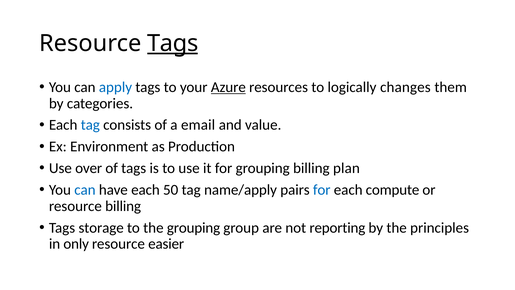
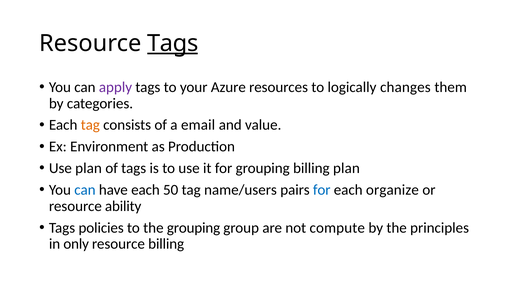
apply colour: blue -> purple (115, 87)
Azure underline: present -> none (228, 87)
tag colour: blue -> orange (90, 125)
Use over: over -> plan (89, 168)
name/apply: name/apply -> name/users (240, 190)
compute: compute -> organize (392, 190)
resource billing: billing -> ability (123, 206)
storage: storage -> policies (101, 227)
reporting: reporting -> compute (337, 227)
resource easier: easier -> billing (166, 244)
